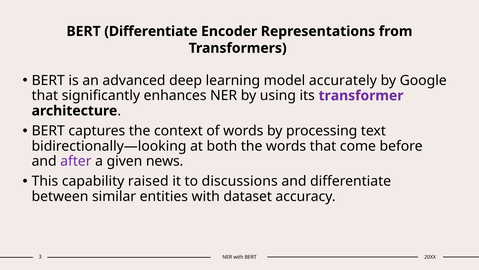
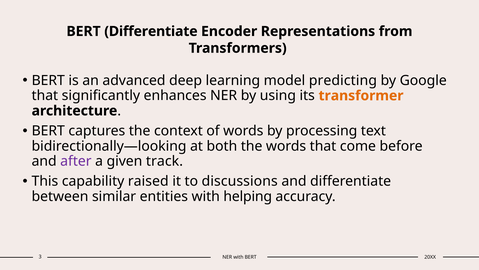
accurately: accurately -> predicting (343, 80)
transformer colour: purple -> orange (361, 95)
news: news -> track (164, 161)
dataset: dataset -> helping (248, 196)
